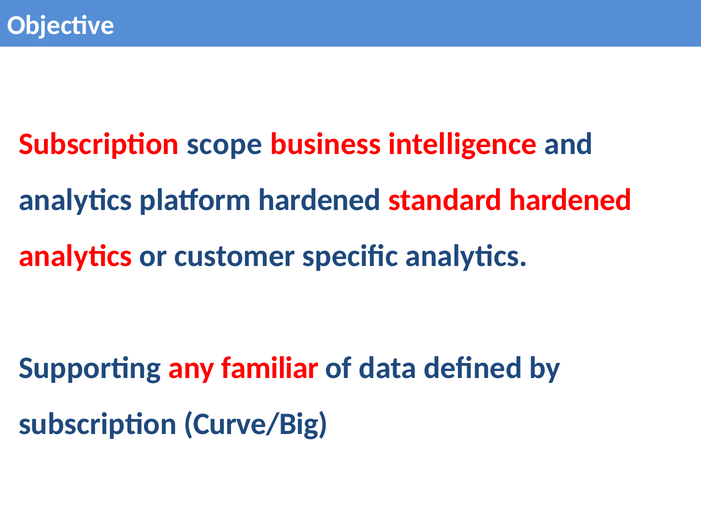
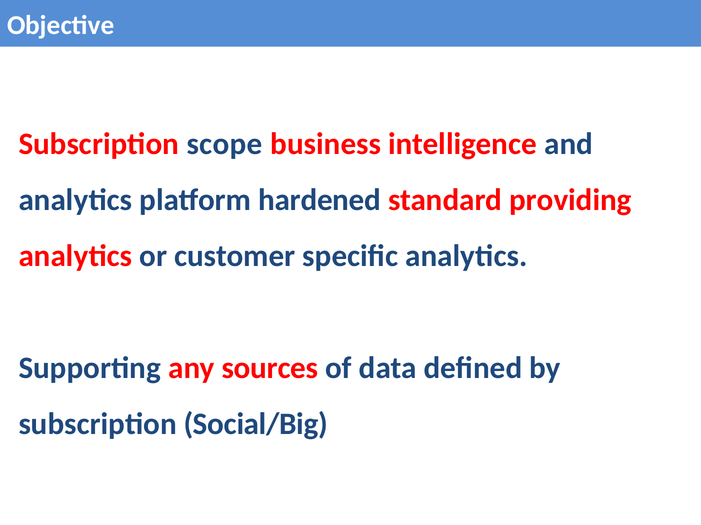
standard hardened: hardened -> providing (570, 200)
familiar: familiar -> sources (270, 368)
Curve/Big: Curve/Big -> Social/Big (256, 424)
